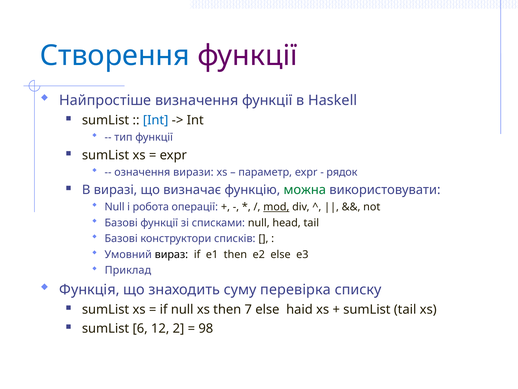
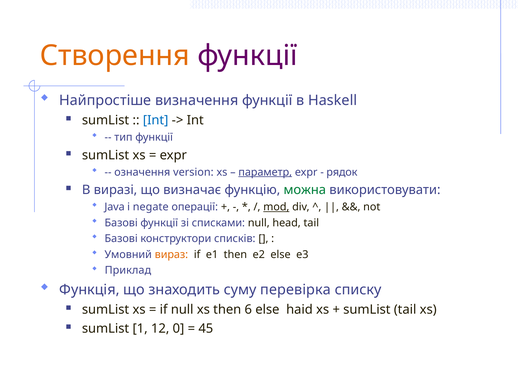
Створення colour: blue -> orange (115, 56)
вирази: вирази -> version (193, 172)
параметр underline: none -> present (265, 172)
Null: Null -> Java (115, 207)
робота: робота -> negate (151, 207)
вираз colour: black -> orange (171, 254)
7: 7 -> 6 (248, 309)
6: 6 -> 1 (140, 328)
2: 2 -> 0 (178, 328)
98: 98 -> 45 (206, 328)
